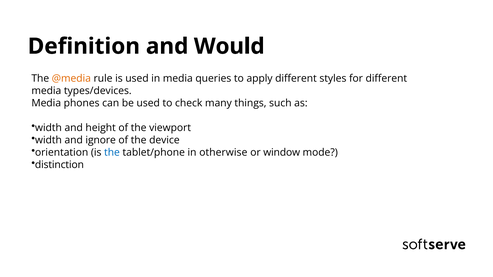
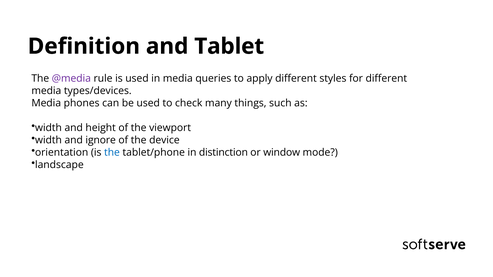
Would: Would -> Tablet (229, 46)
@media colour: orange -> purple (71, 79)
otherwise: otherwise -> distinction (223, 153)
distinction: distinction -> landscape (59, 165)
